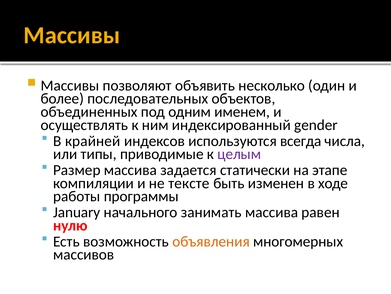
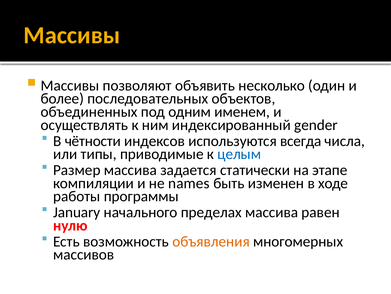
крайней: крайней -> чётности (93, 141)
целым colour: purple -> blue (239, 154)
тексте: тексте -> names (189, 183)
занимать: занимать -> пределах (211, 212)
